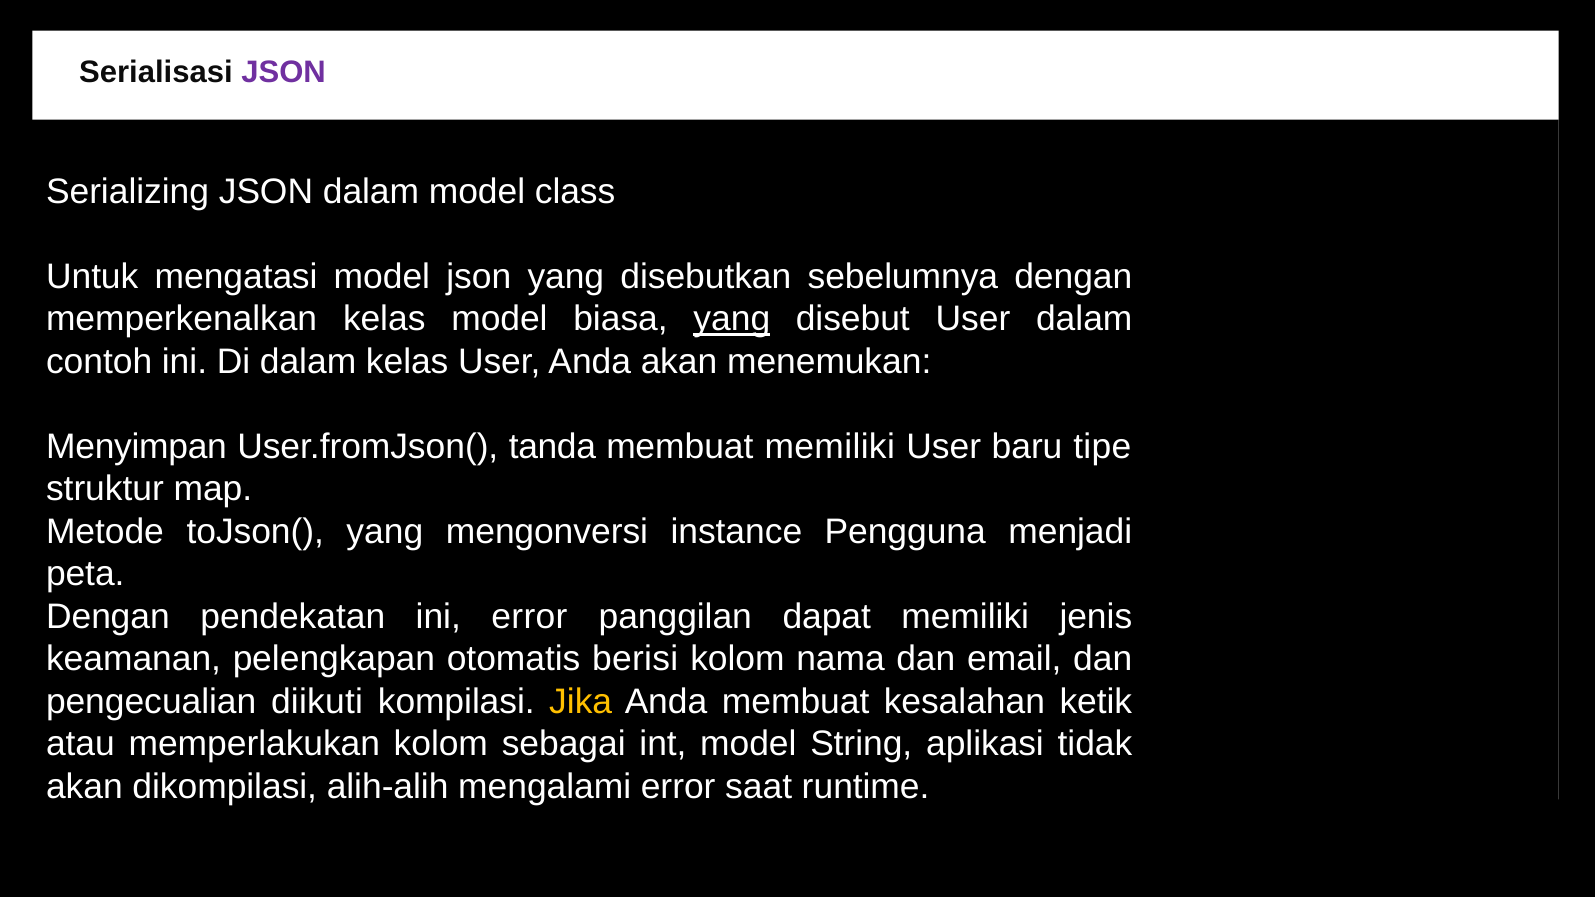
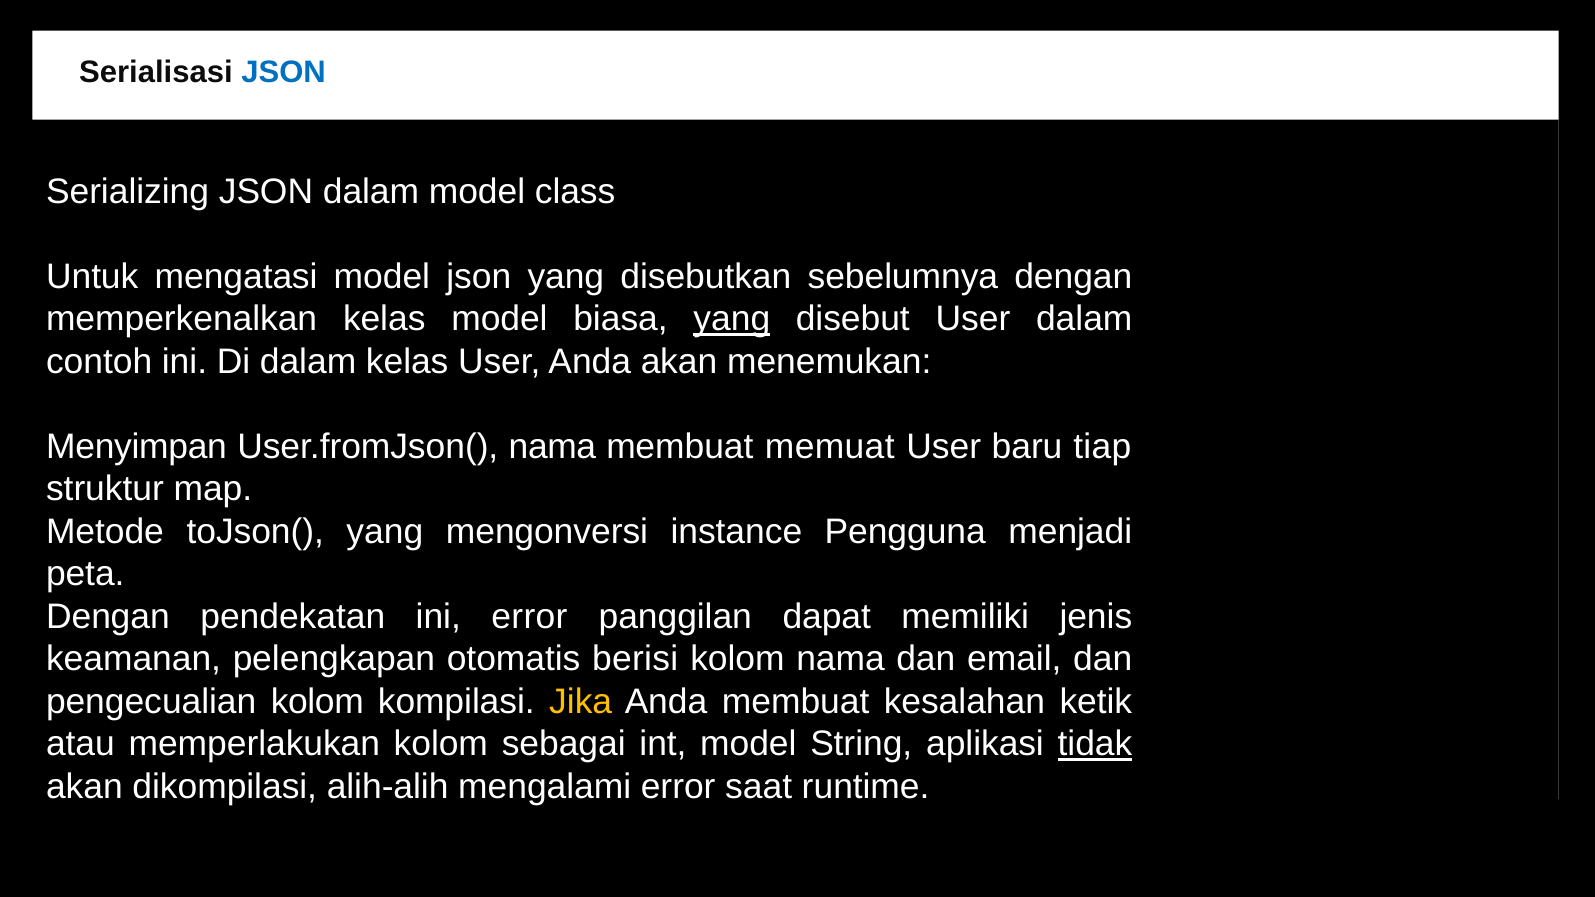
JSON colour: purple -> blue (284, 72)
User.fromJson( tanda: tanda -> nama (552, 447)
membuat memiliki: memiliki -> memuat (830, 447)
tipe: tipe -> tiap (1102, 447)
pengecualian diikuti: diikuti -> kolom (317, 702)
tidak underline: none -> present (1095, 744)
